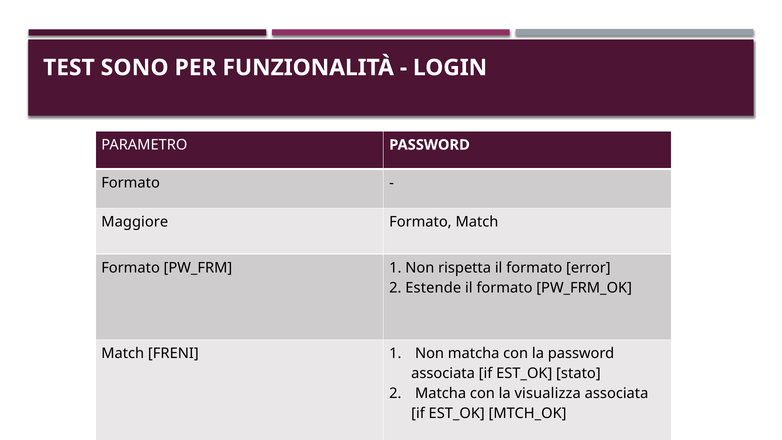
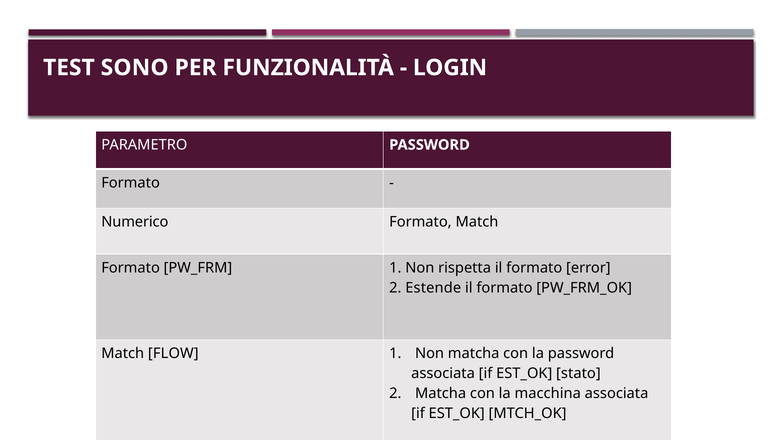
Maggiore: Maggiore -> Numerico (135, 222)
FRENI: FRENI -> FLOW (173, 353)
visualizza: visualizza -> macchina (548, 393)
